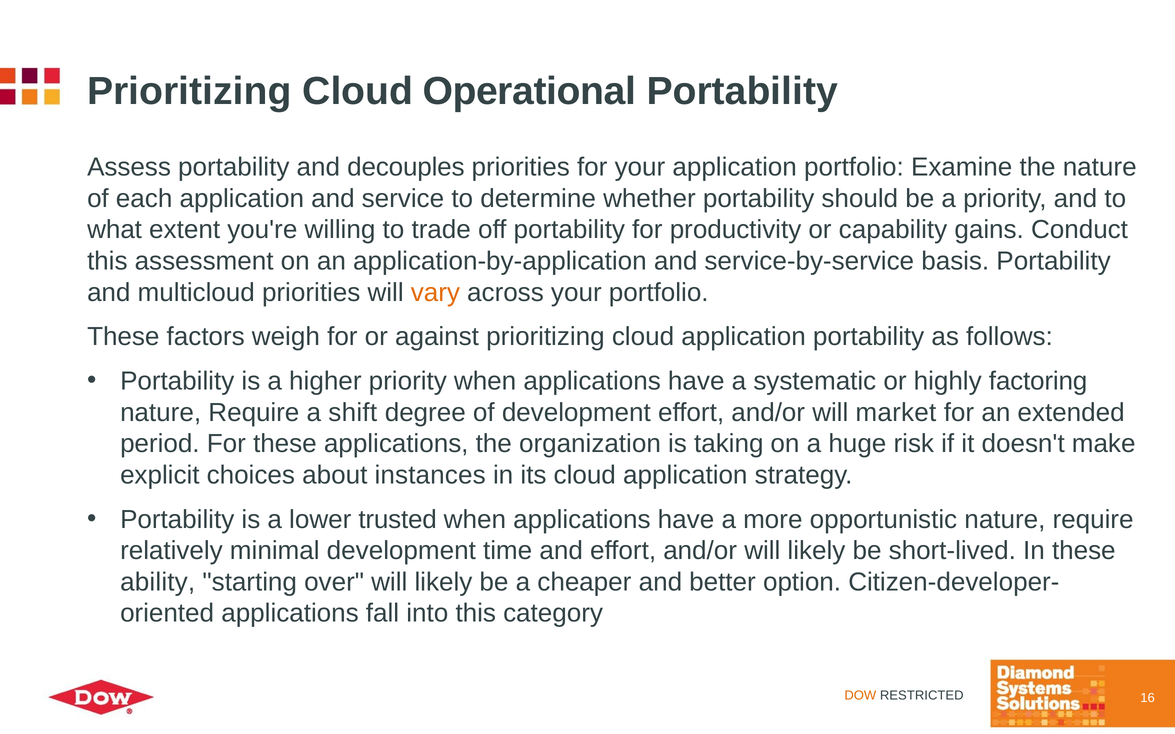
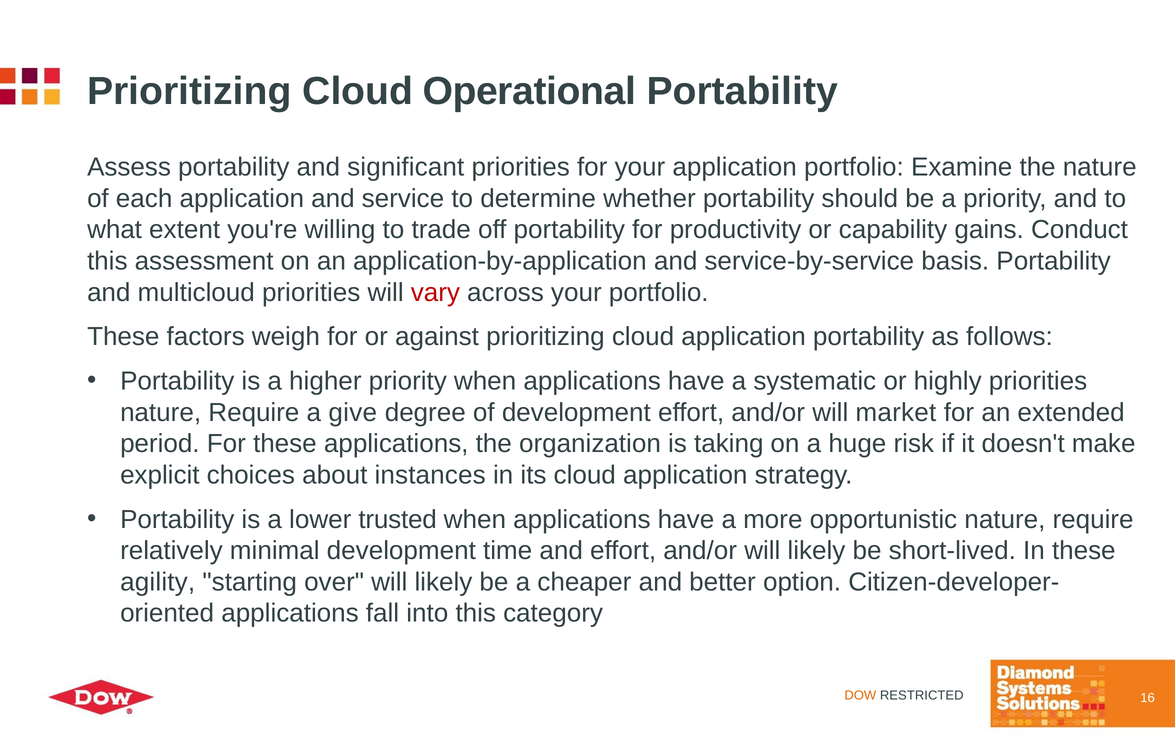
decouples: decouples -> significant (406, 167)
vary colour: orange -> red (435, 293)
highly factoring: factoring -> priorities (1038, 381)
shift: shift -> give (353, 413)
ability: ability -> agility (158, 582)
